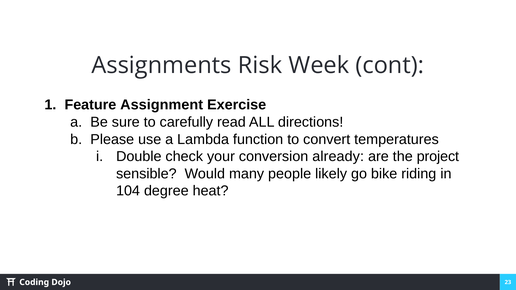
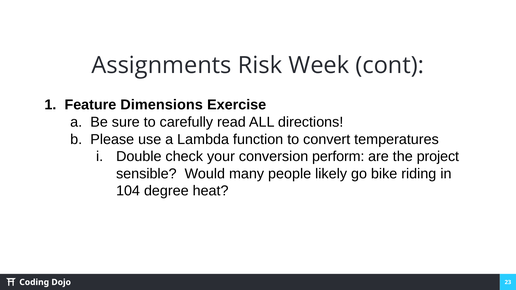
Assignment: Assignment -> Dimensions (162, 105)
already: already -> perform (338, 157)
